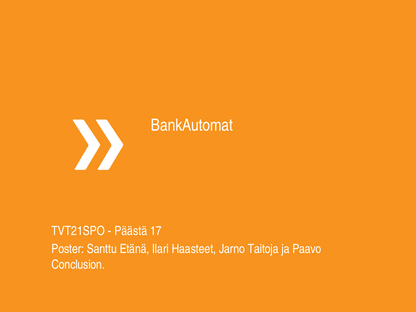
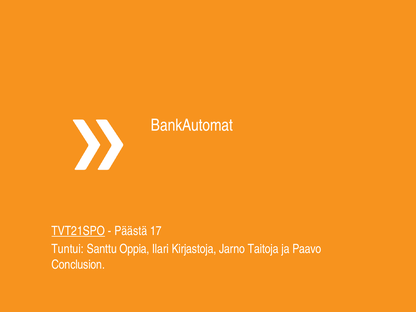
TVT21SPO underline: none -> present (78, 231)
Poster: Poster -> Tuntui (68, 249)
Etänä: Etänä -> Oppia (134, 249)
Haasteet: Haasteet -> Kirjastoja (194, 249)
